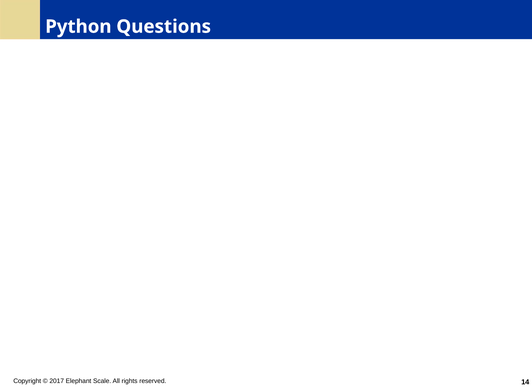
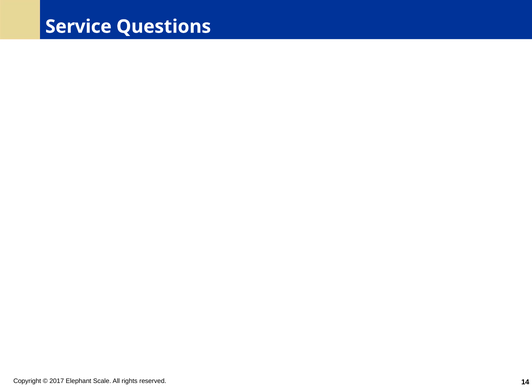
Python: Python -> Service (78, 27)
